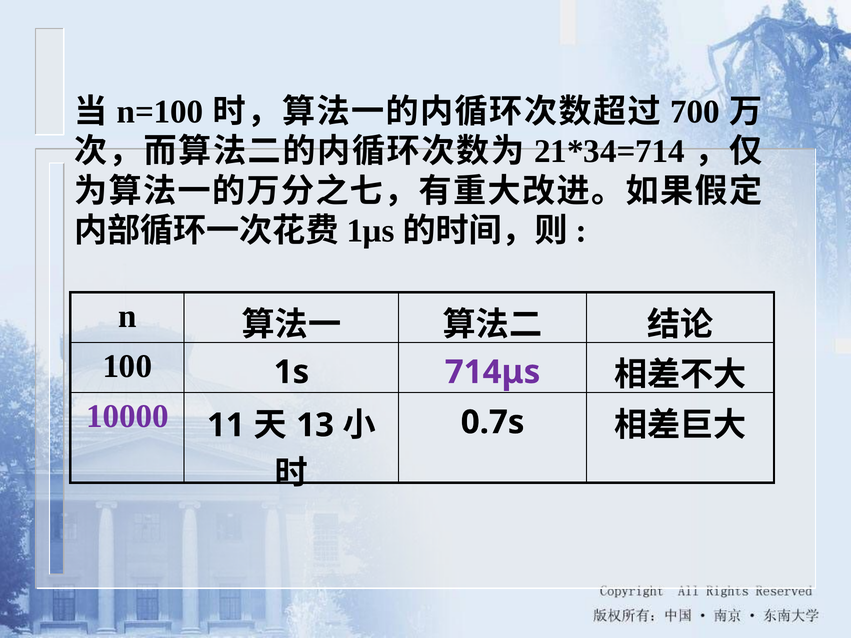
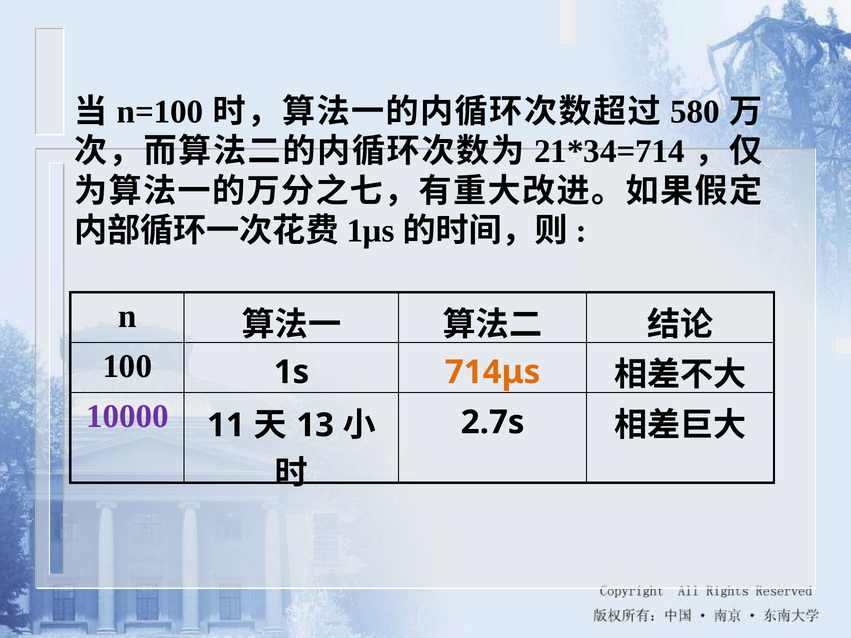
700: 700 -> 580 (695, 112)
714μs colour: purple -> orange (493, 372)
0.7s: 0.7s -> 2.7s (493, 422)
